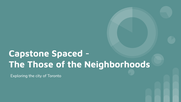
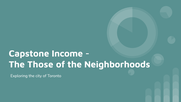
Spaced: Spaced -> Income (67, 53)
